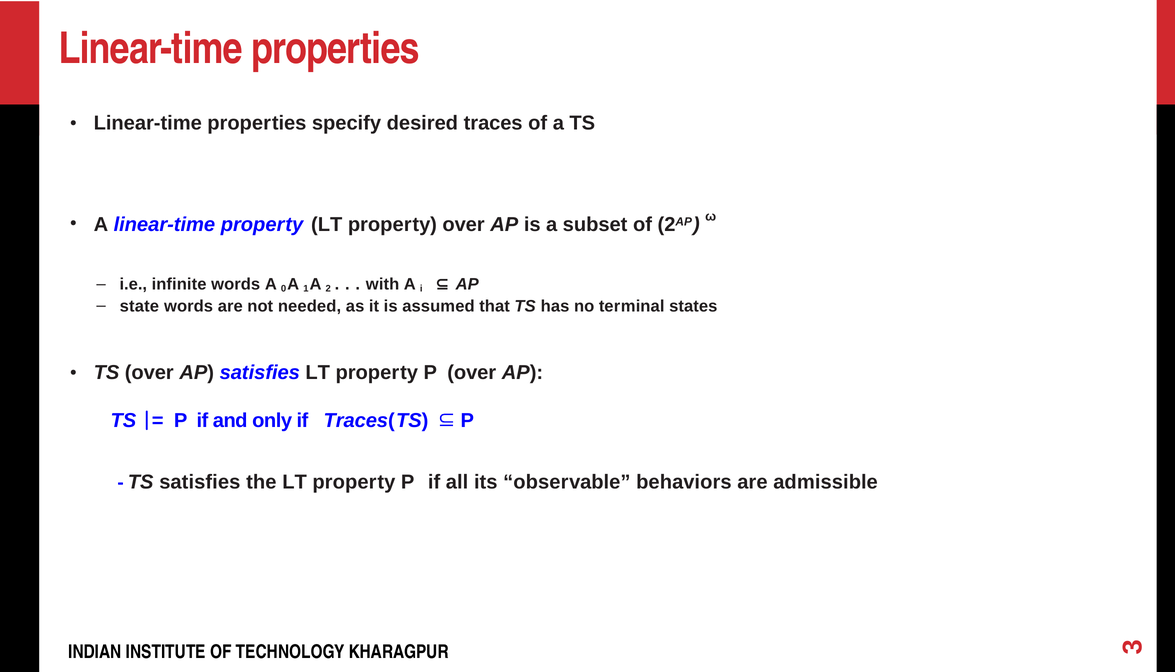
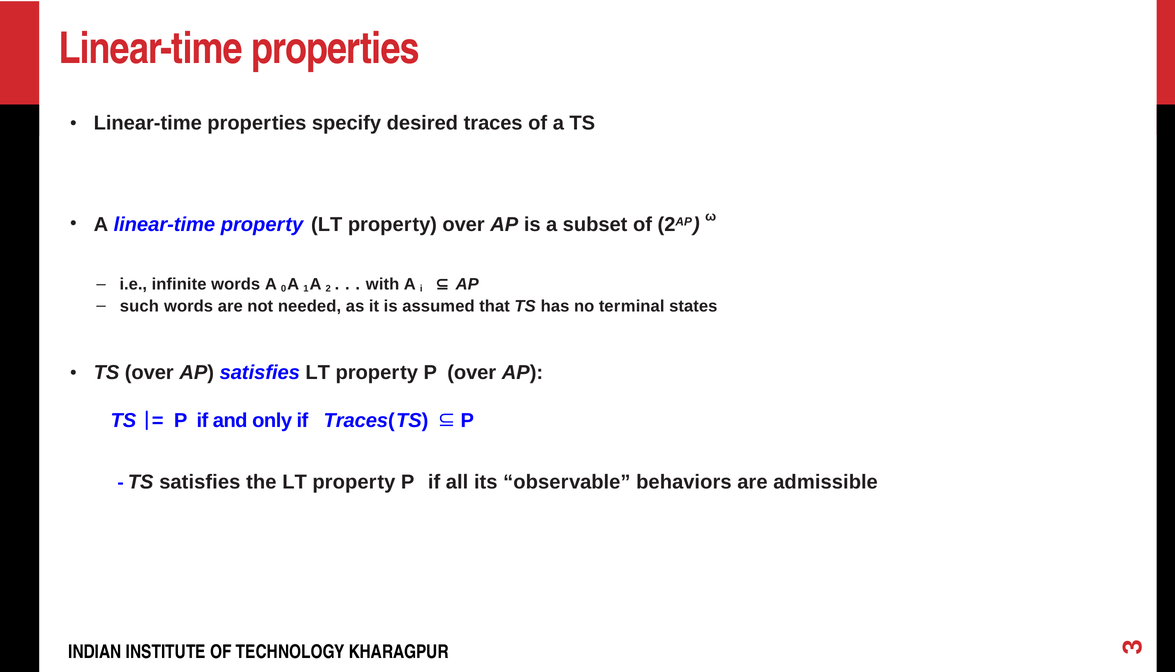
state: state -> such (139, 306)
